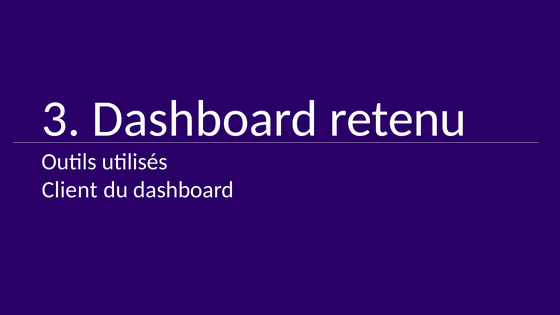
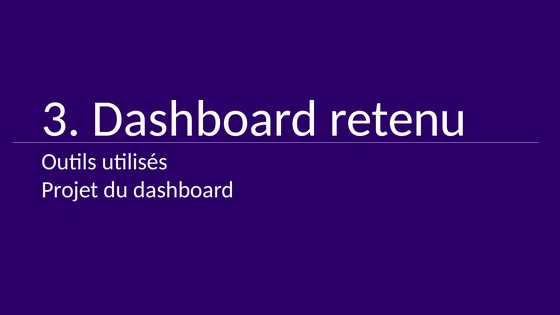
Client: Client -> Projet (70, 190)
